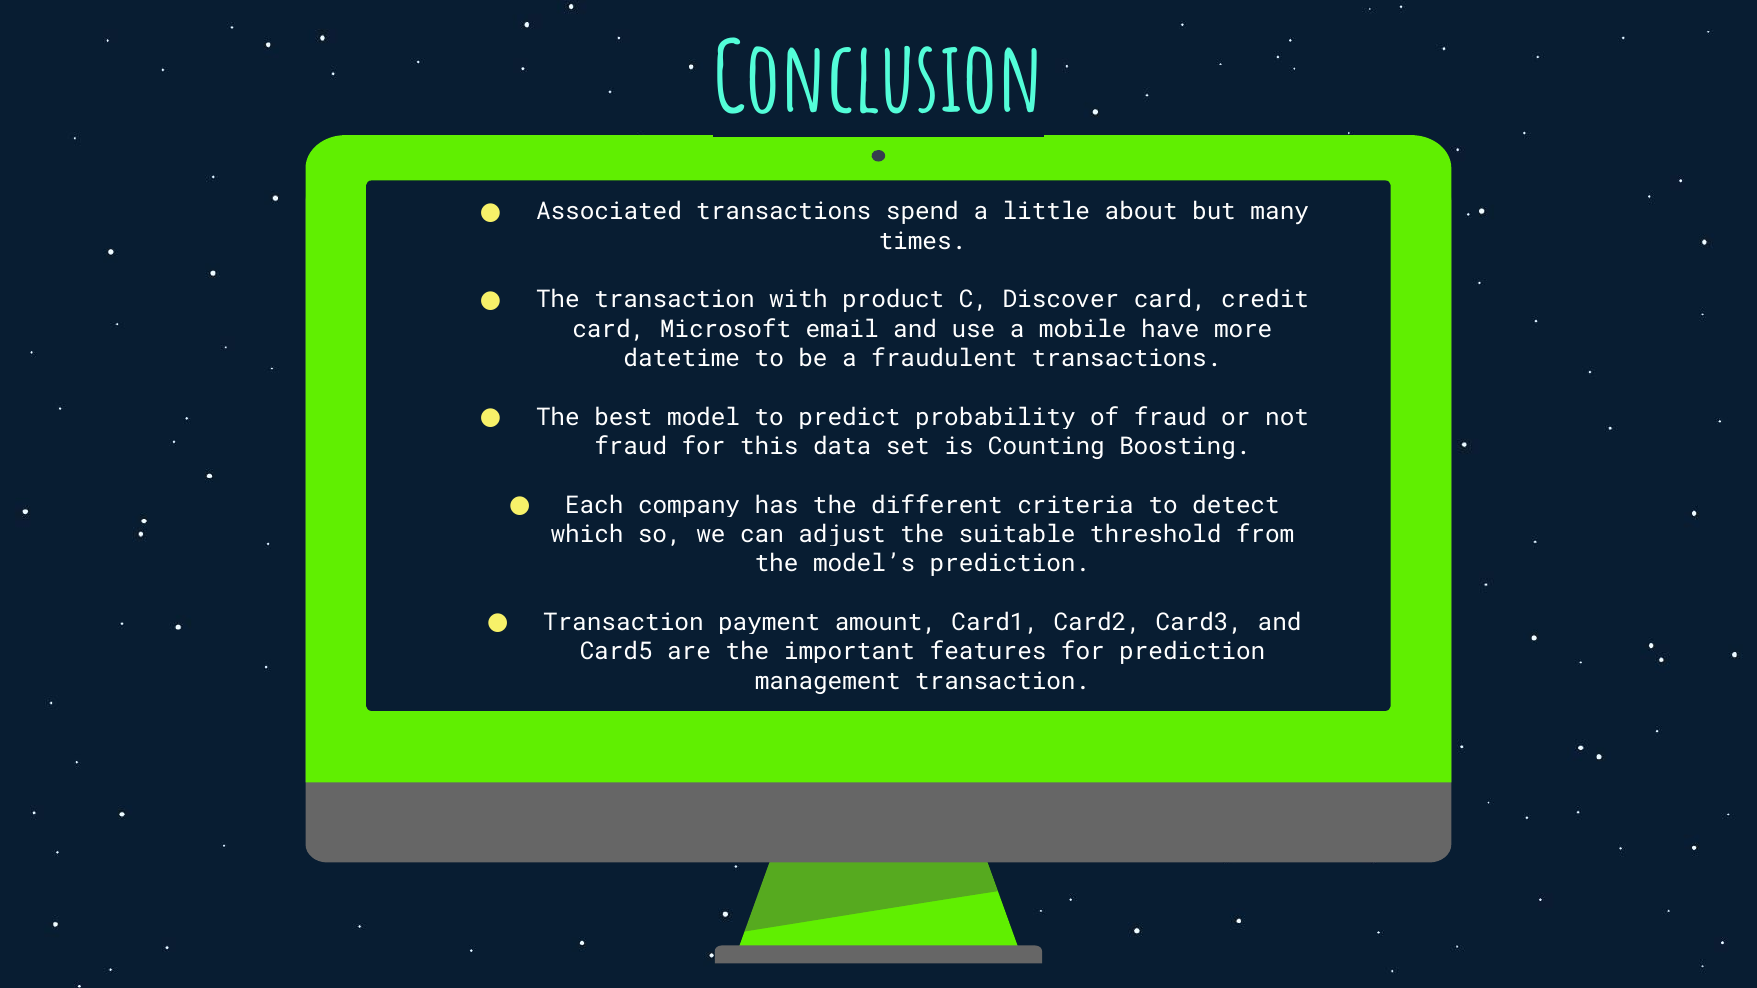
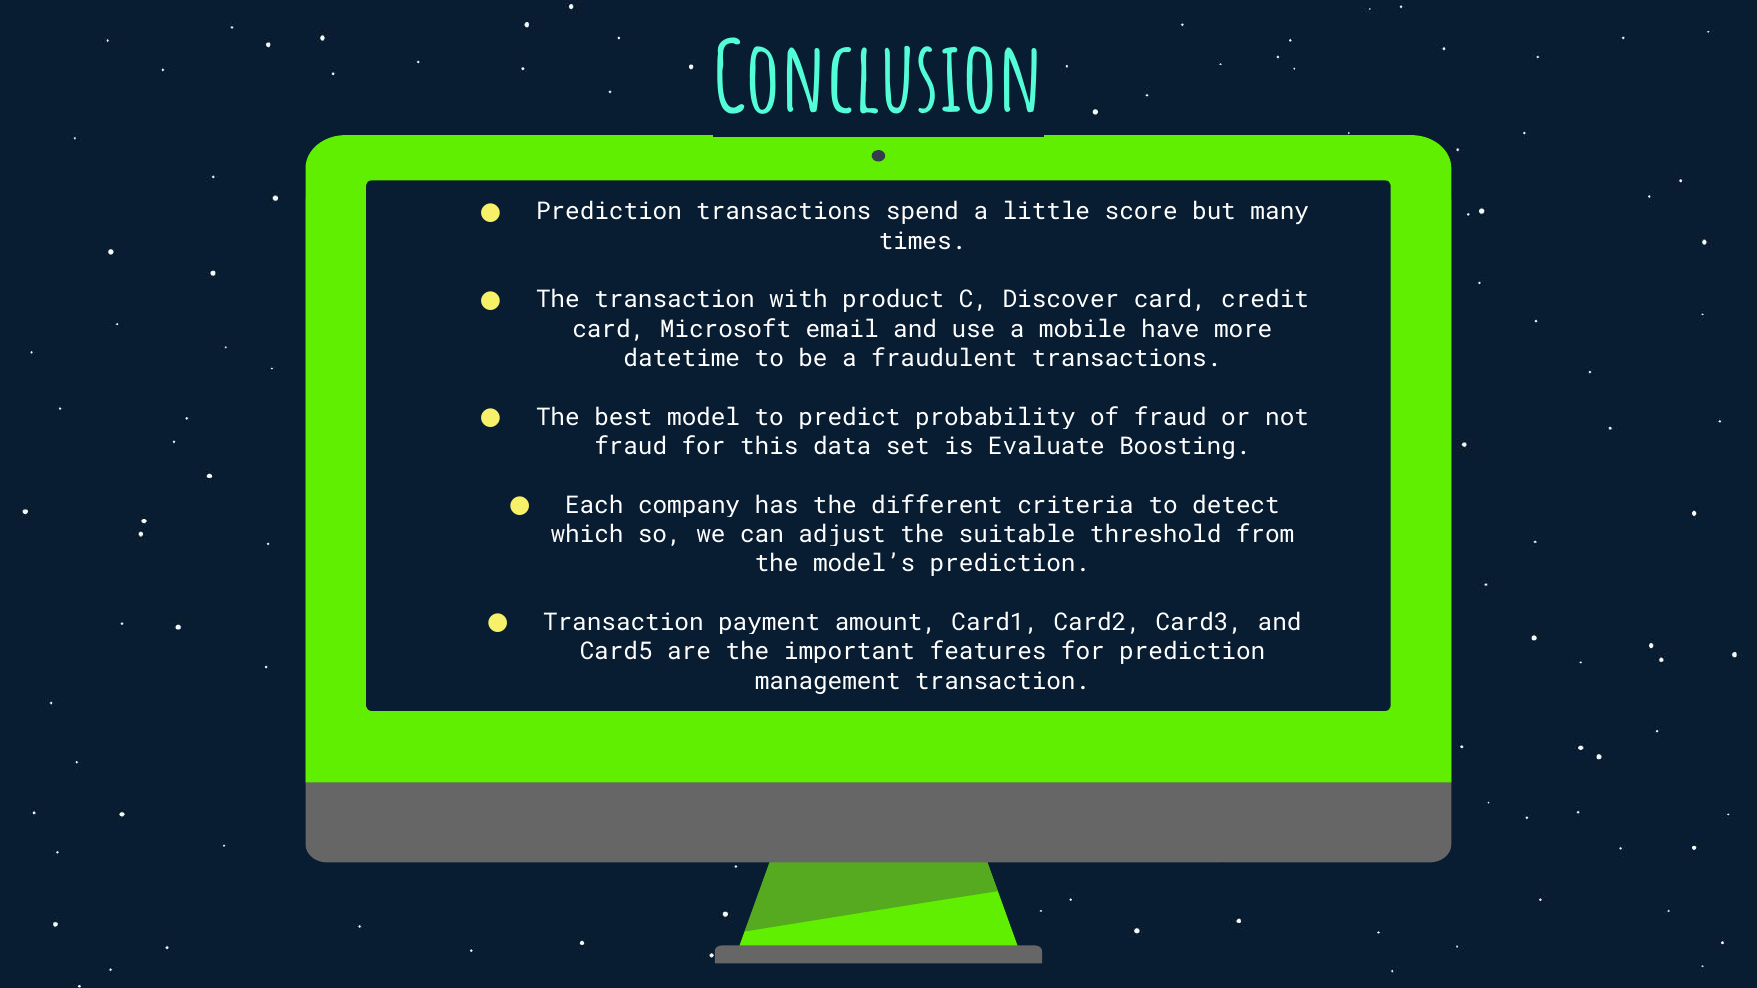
Associated: Associated -> Prediction (609, 212)
about: about -> score (1141, 212)
Counting: Counting -> Evaluate (1046, 447)
